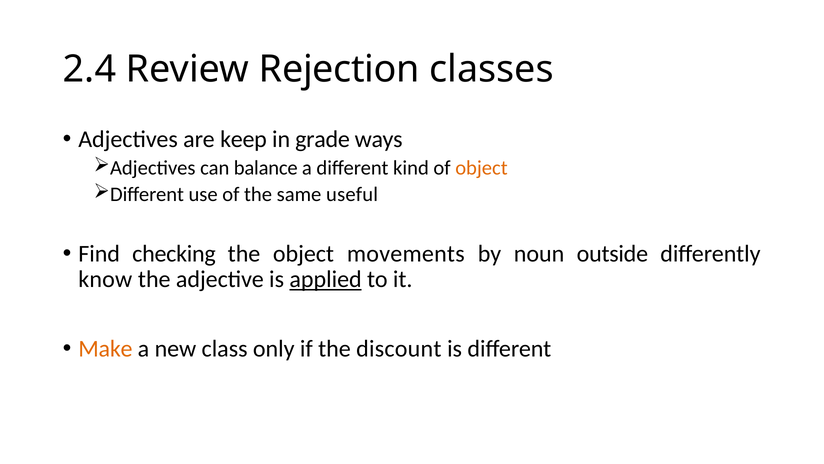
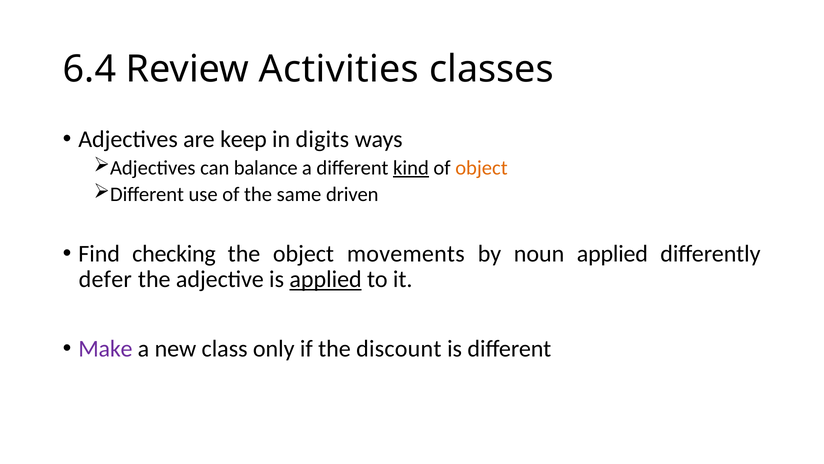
2.4: 2.4 -> 6.4 (89, 69)
Rejection: Rejection -> Activities (339, 69)
grade: grade -> digits (322, 139)
kind underline: none -> present (411, 168)
useful: useful -> driven (352, 194)
noun outside: outside -> applied (612, 253)
know: know -> defer (105, 279)
Make colour: orange -> purple (105, 348)
